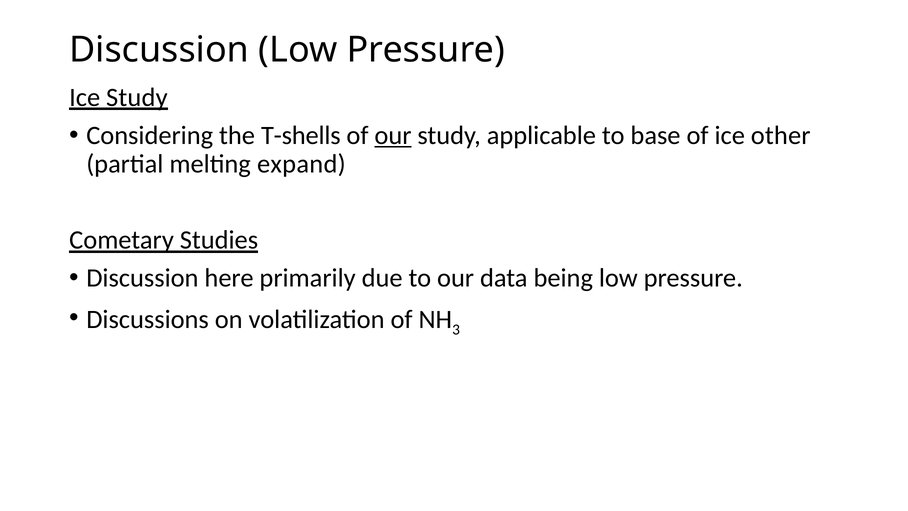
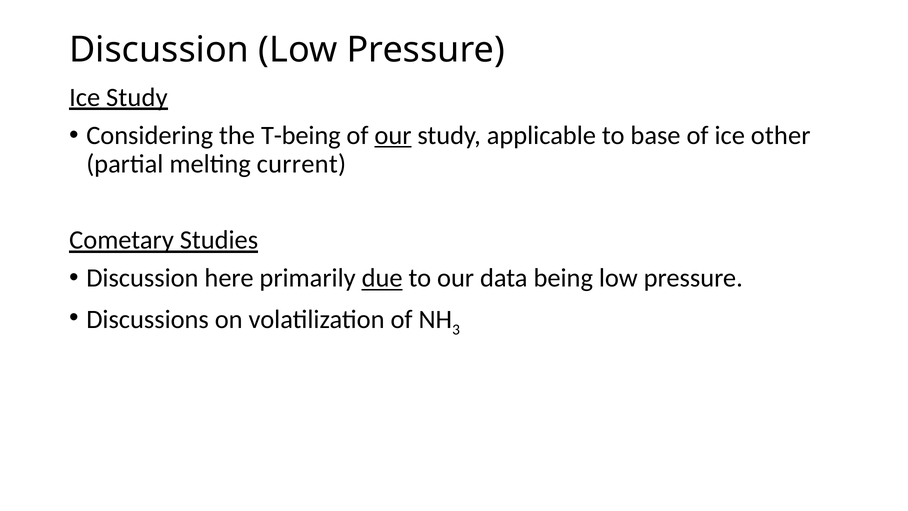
T-shells: T-shells -> T-being (301, 135)
expand: expand -> current (301, 164)
due underline: none -> present (382, 278)
